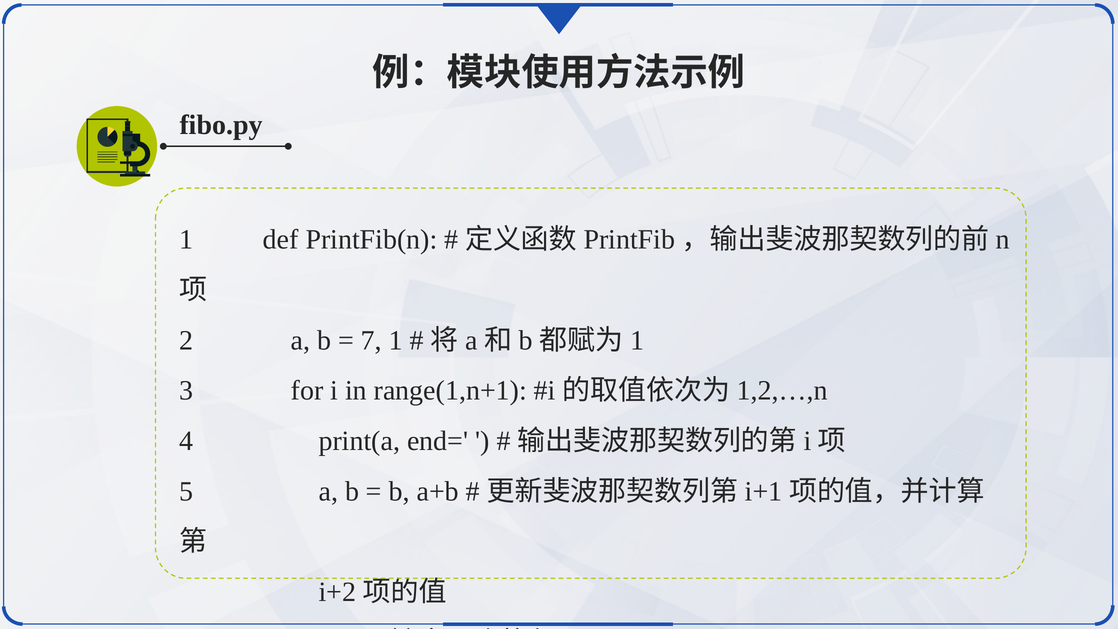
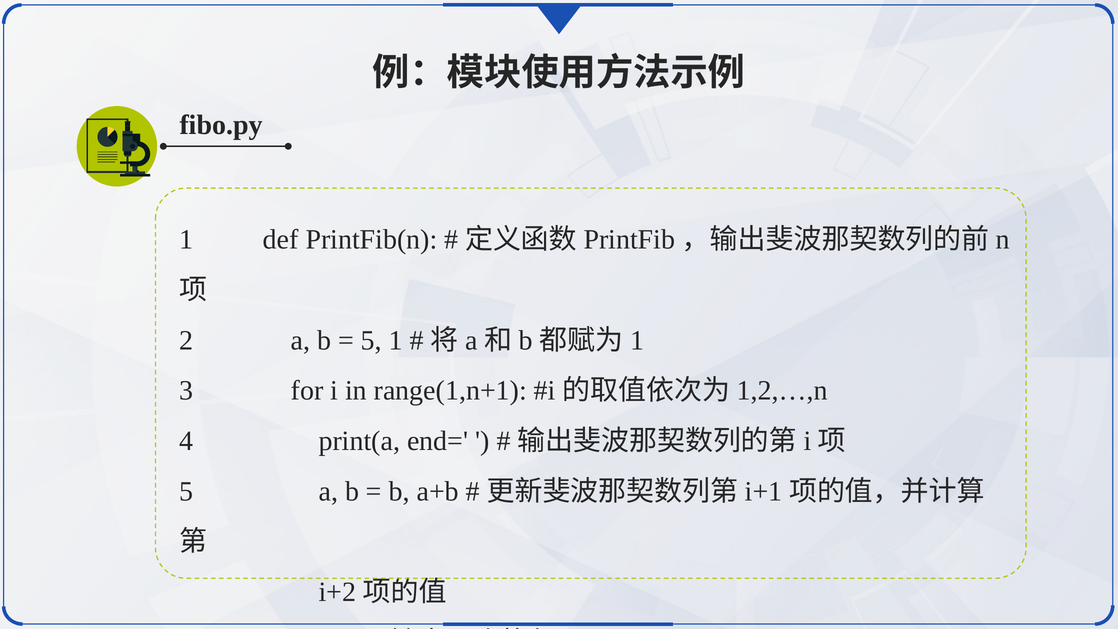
7: 7 -> 5 (371, 340)
